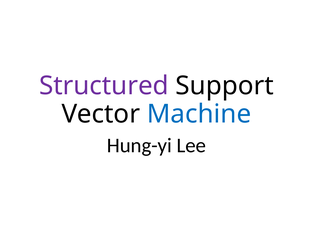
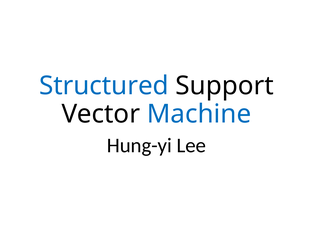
Structured colour: purple -> blue (104, 86)
